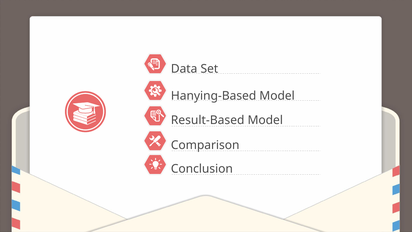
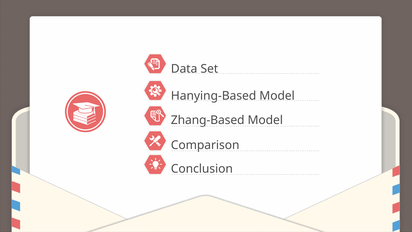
Result-Based: Result-Based -> Zhang-Based (208, 120)
